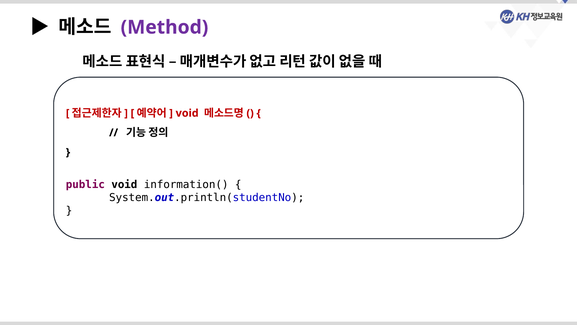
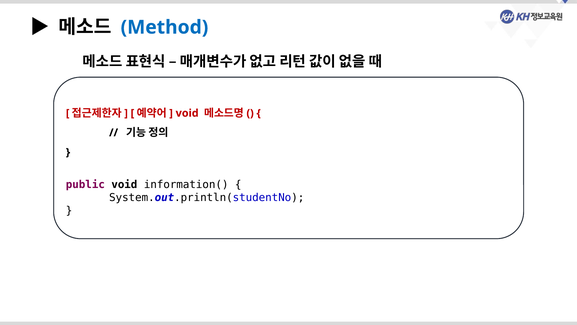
Method colour: purple -> blue (164, 27)
